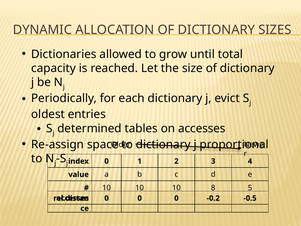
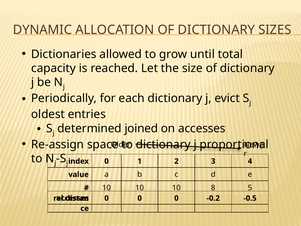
tables: tables -> joined (141, 128)
